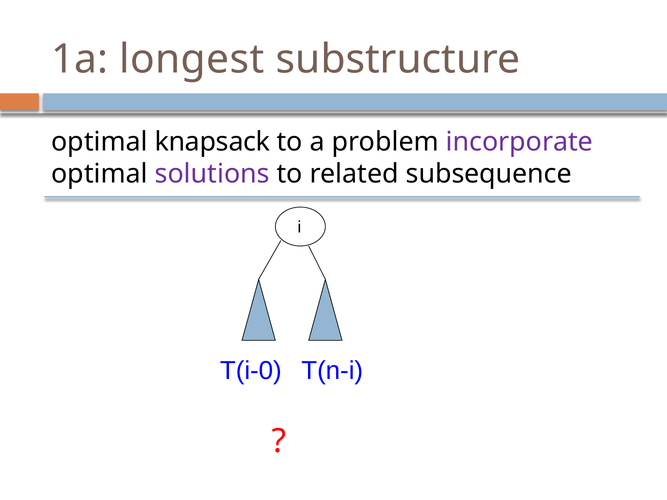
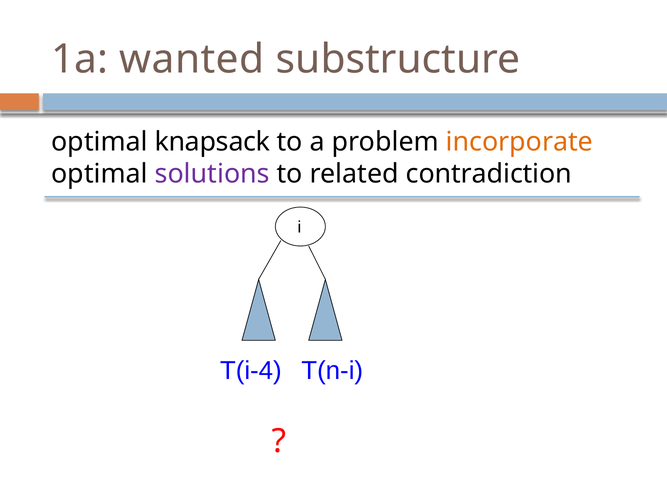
longest: longest -> wanted (192, 59)
incorporate colour: purple -> orange (519, 142)
subsequence: subsequence -> contradiction (489, 174)
T(i-0: T(i-0 -> T(i-4 (251, 371)
